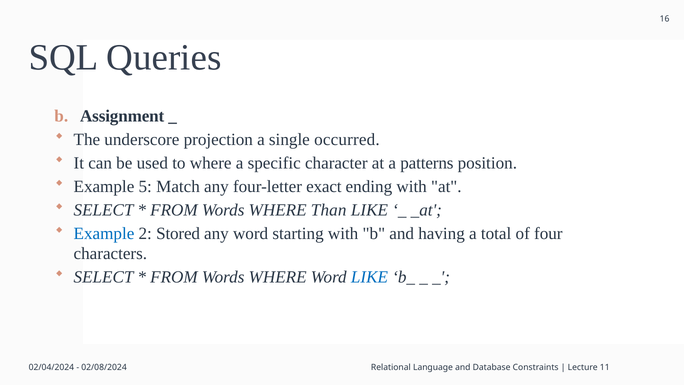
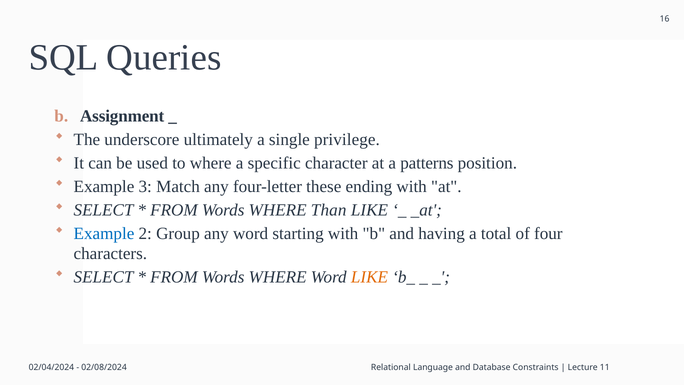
projection: projection -> ultimately (218, 139)
occurred: occurred -> privilege (347, 139)
5: 5 -> 3 (145, 186)
exact: exact -> these (324, 186)
Stored: Stored -> Group (178, 233)
LIKE colour: blue -> orange (369, 277)
